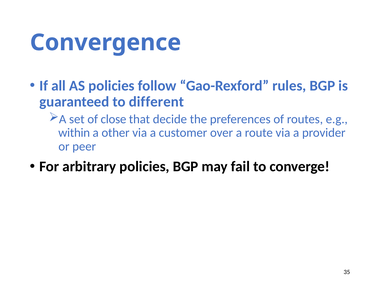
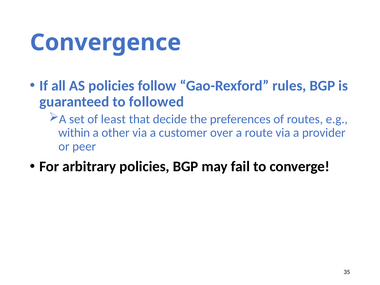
different: different -> followed (156, 102)
close: close -> least (113, 119)
